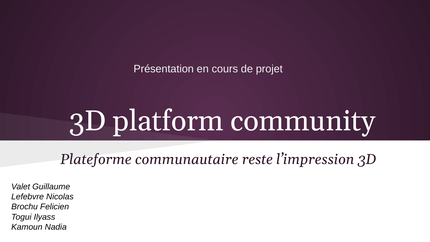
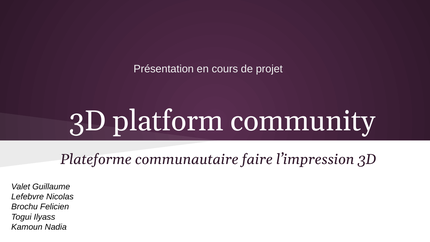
reste: reste -> faire (257, 159)
